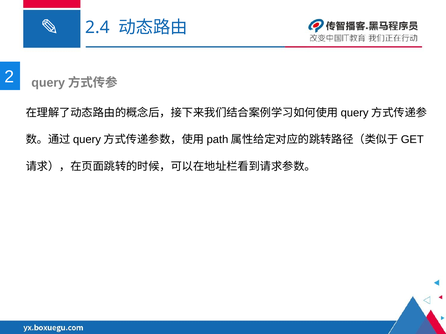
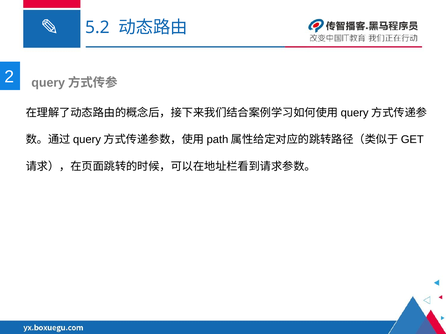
2.4: 2.4 -> 5.2 (98, 28)
